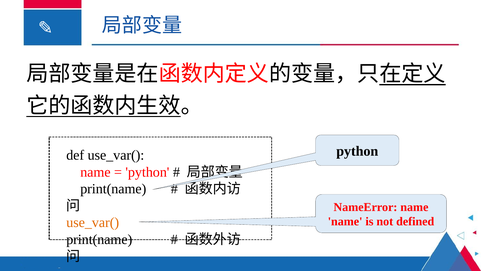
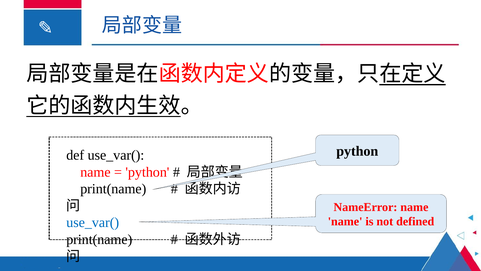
use_var( colour: orange -> blue (93, 222)
